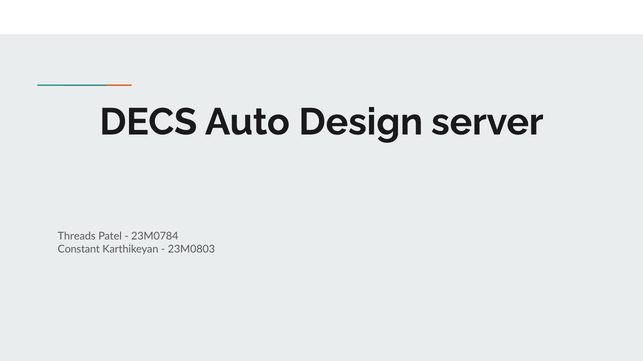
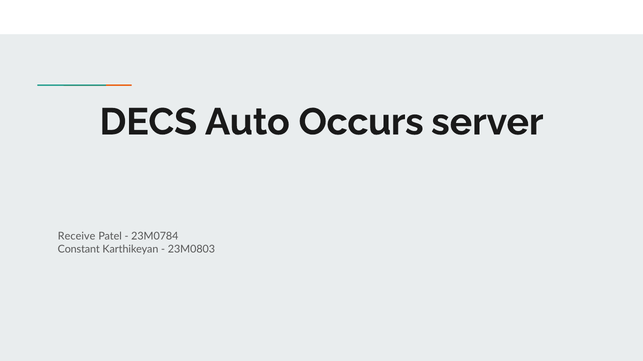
Design: Design -> Occurs (361, 122)
Threads: Threads -> Receive (77, 237)
